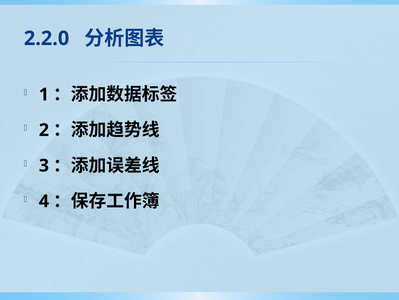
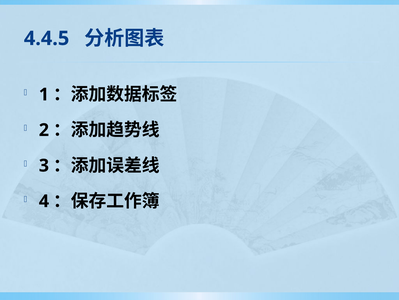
2.2.0: 2.2.0 -> 4.4.5 (47, 38)
